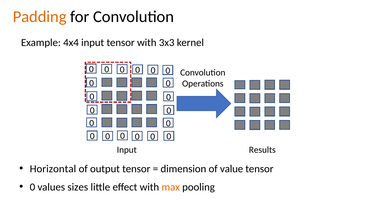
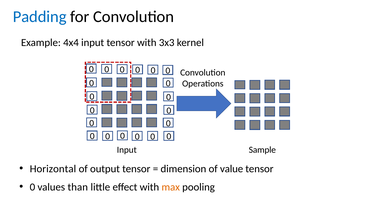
Padding colour: orange -> blue (40, 17)
Results: Results -> Sample (262, 150)
sizes: sizes -> than (78, 188)
